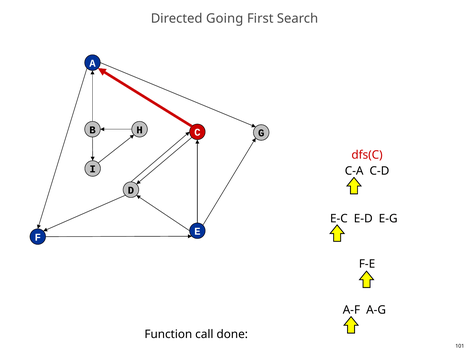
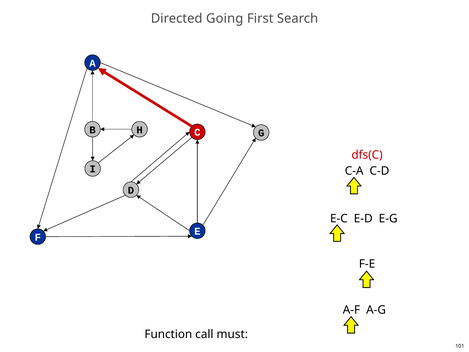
done: done -> must (232, 334)
